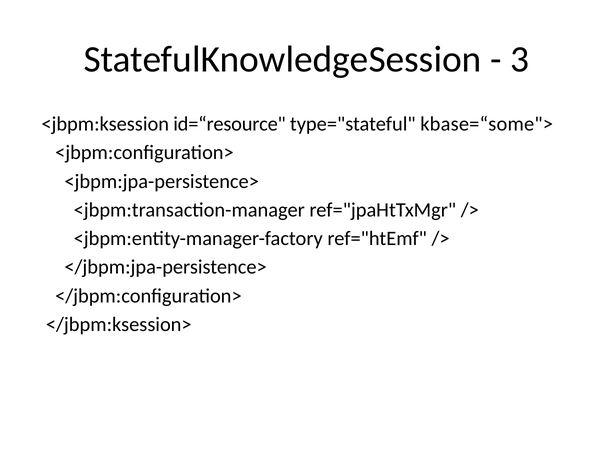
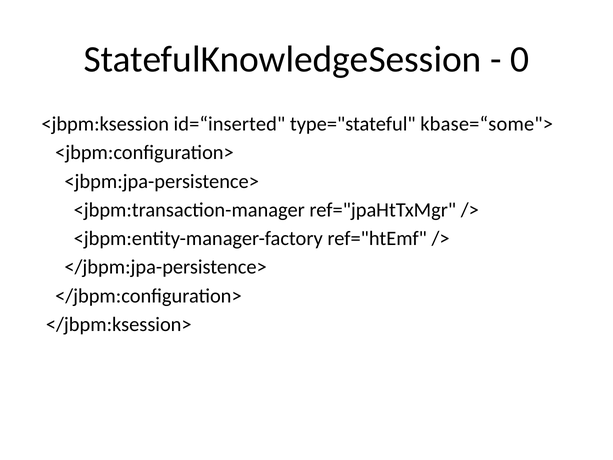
3: 3 -> 0 (519, 59)
id=“resource: id=“resource -> id=“inserted (229, 124)
